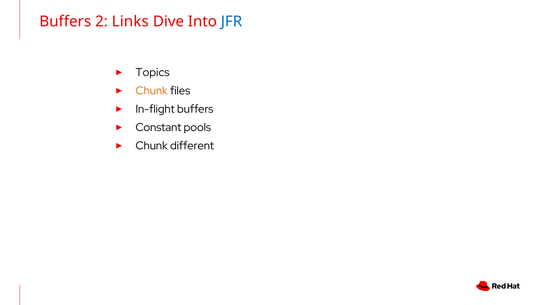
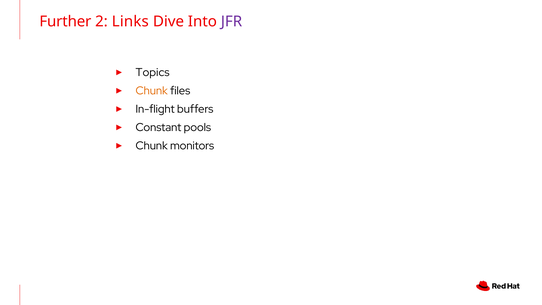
Buffers: Buffers -> Further (65, 22)
JFR colour: blue -> purple (232, 22)
different: different -> monitors (192, 146)
